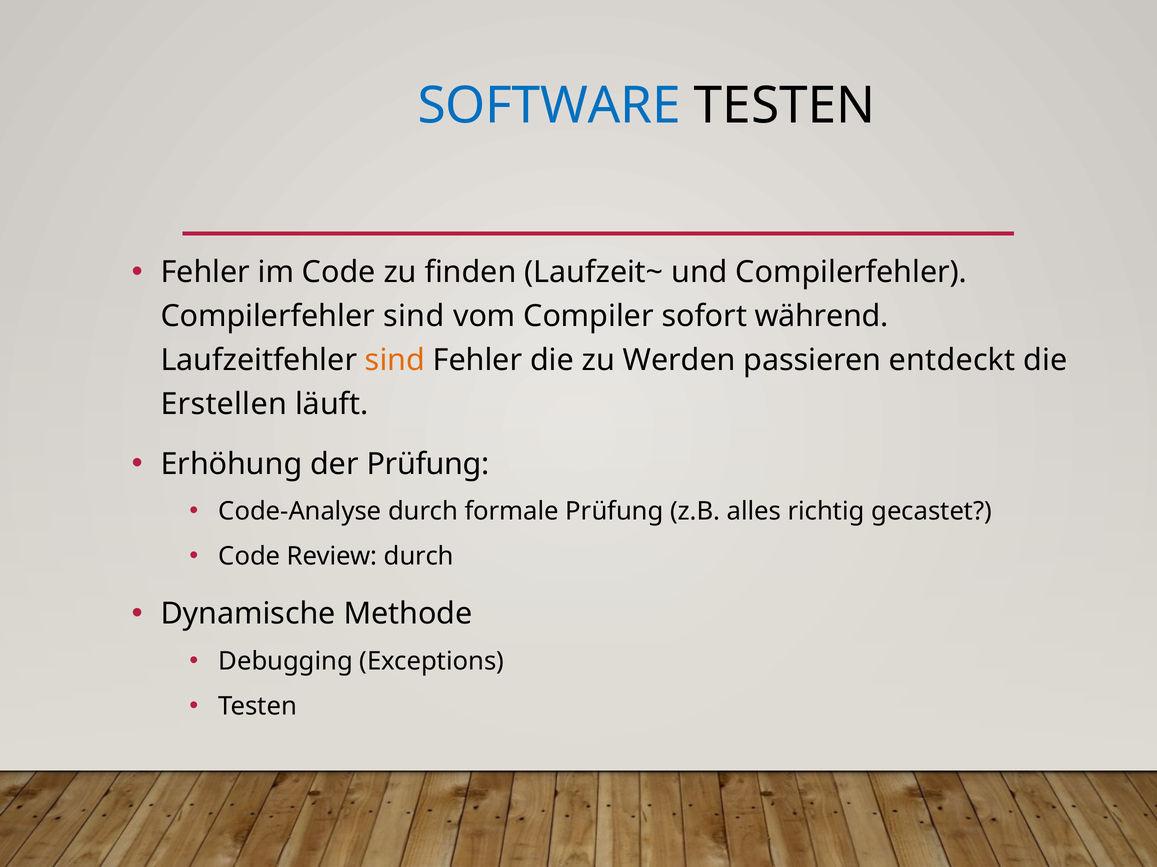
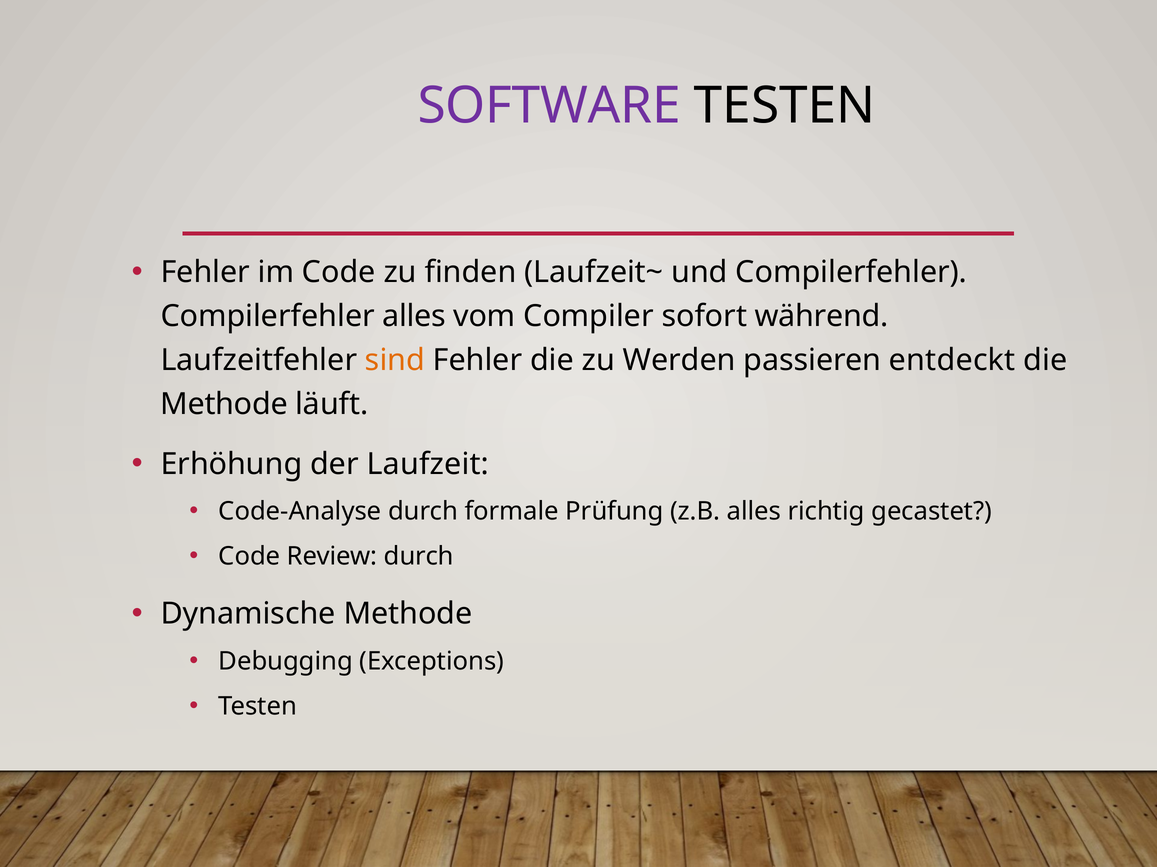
SOFTWARE colour: blue -> purple (549, 106)
Compilerfehler sind: sind -> alles (414, 317)
Erstellen: Erstellen -> Methode (224, 404)
der Prüfung: Prüfung -> Laufzeit (428, 464)
